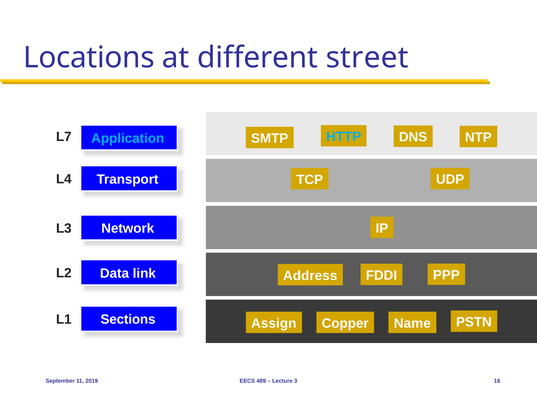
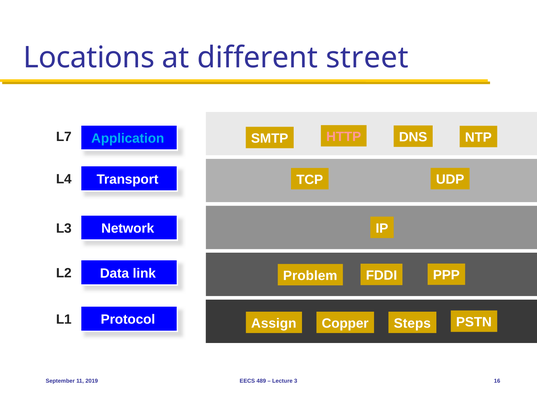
HTTP colour: light blue -> pink (344, 137)
Address: Address -> Problem (310, 275)
Sections: Sections -> Protocol (128, 319)
Name: Name -> Steps (412, 323)
